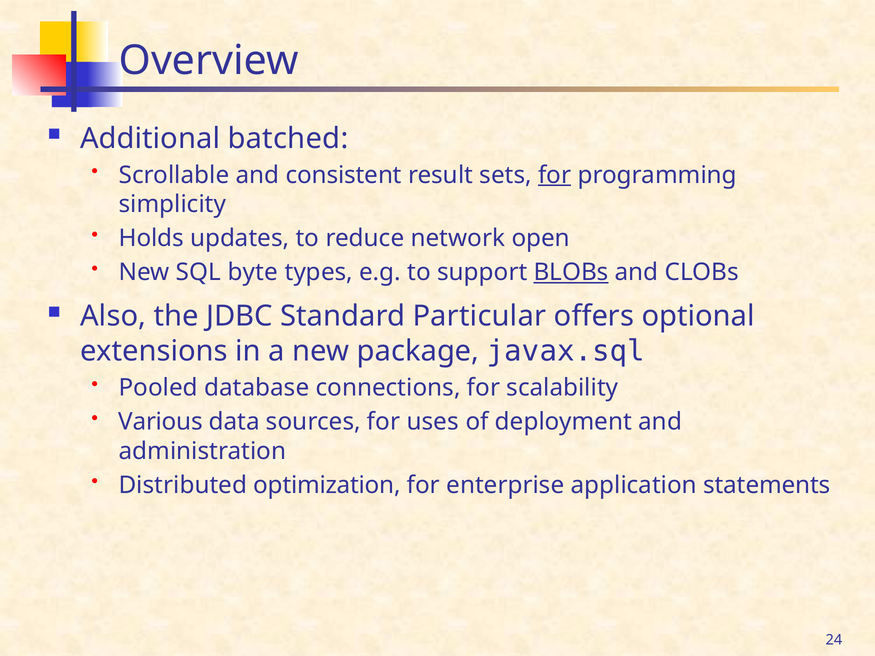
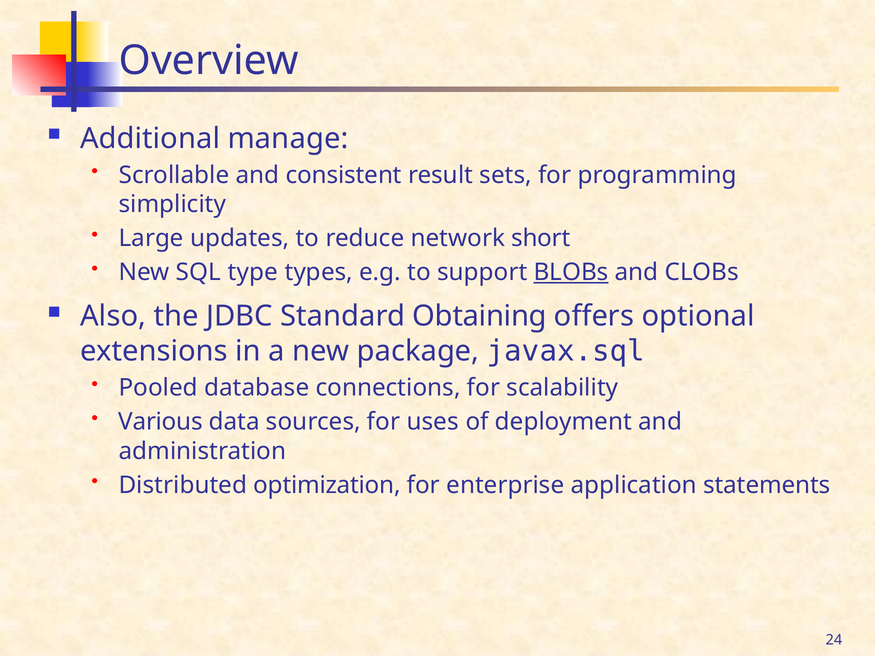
batched: batched -> manage (288, 138)
for underline: present -> none (555, 175)
Holds: Holds -> Large (151, 238)
open: open -> short (541, 238)
byte: byte -> type (253, 272)
Particular: Particular -> Obtaining (480, 316)
